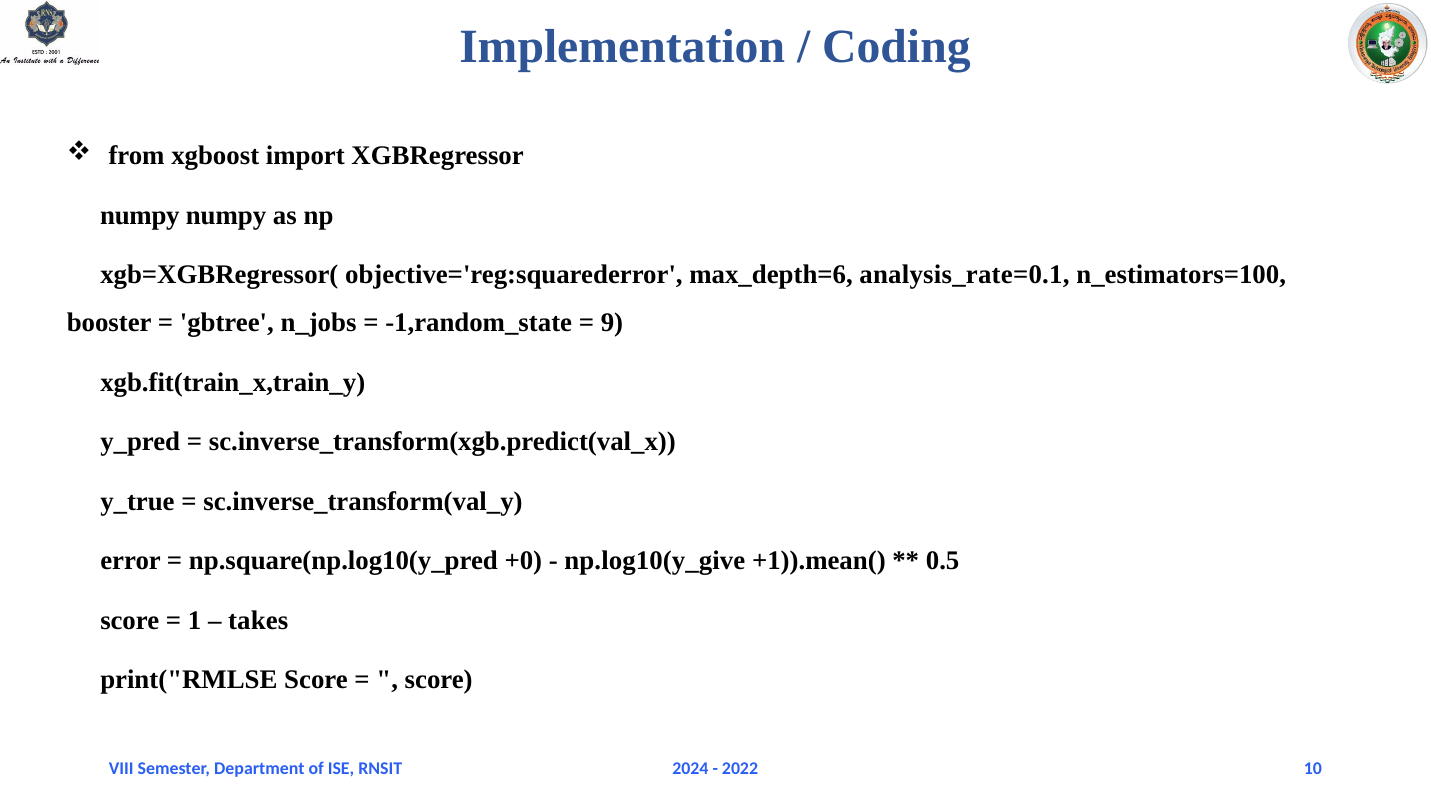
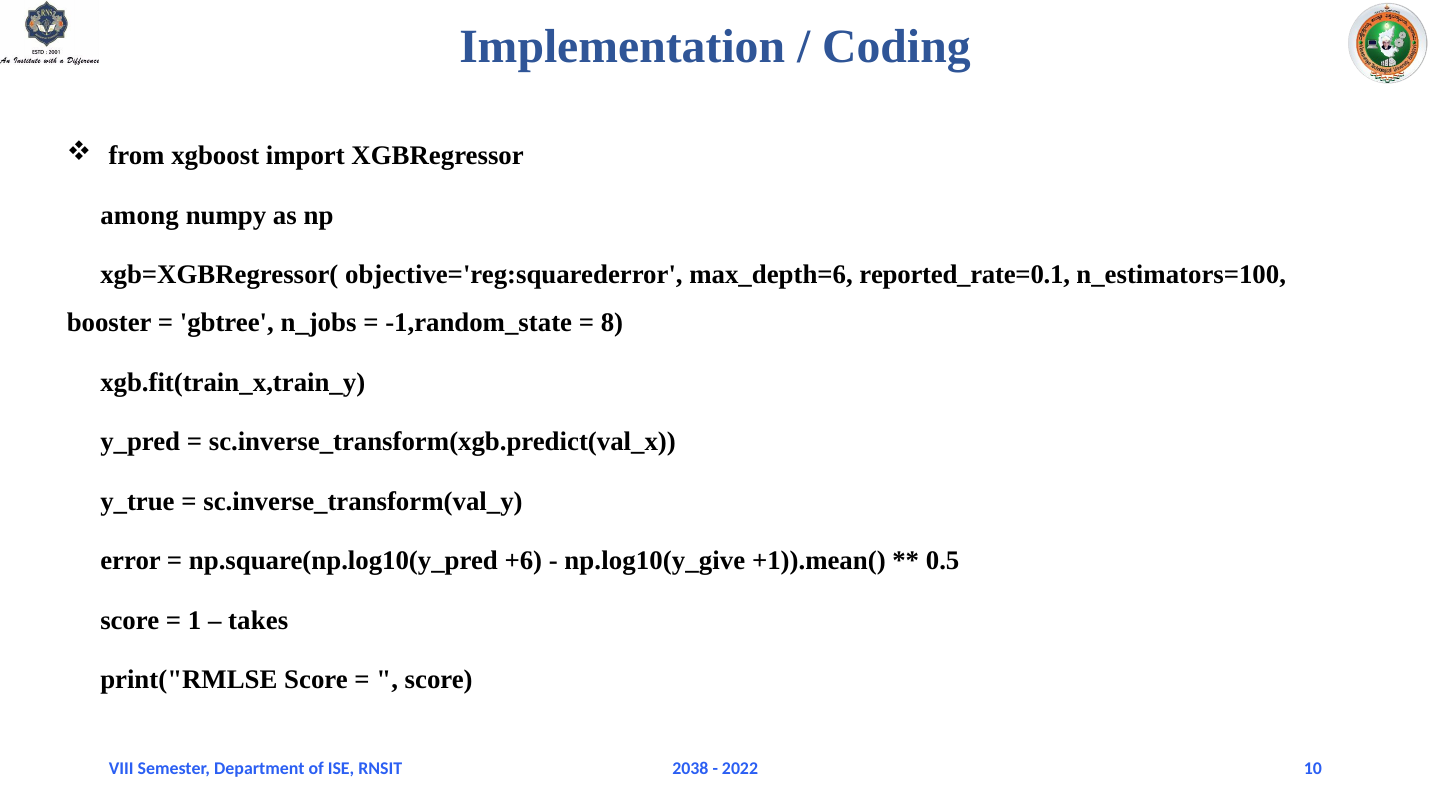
numpy: numpy -> among (140, 215)
analysis_rate=0.1: analysis_rate=0.1 -> reported_rate=0.1 (965, 275)
9: 9 -> 8 (612, 323)
+0: +0 -> +6 (523, 561)
2024: 2024 -> 2038 (690, 769)
